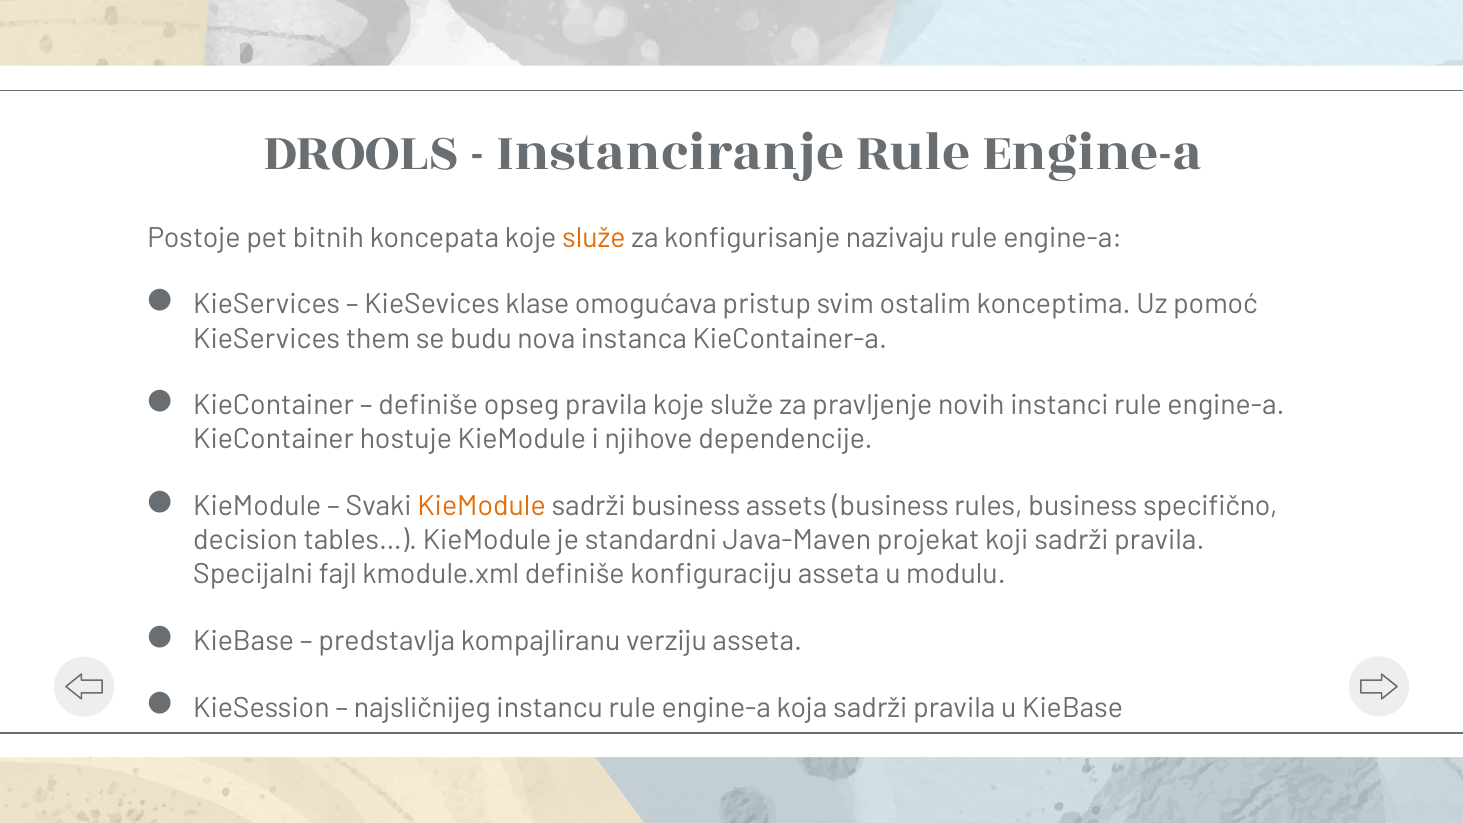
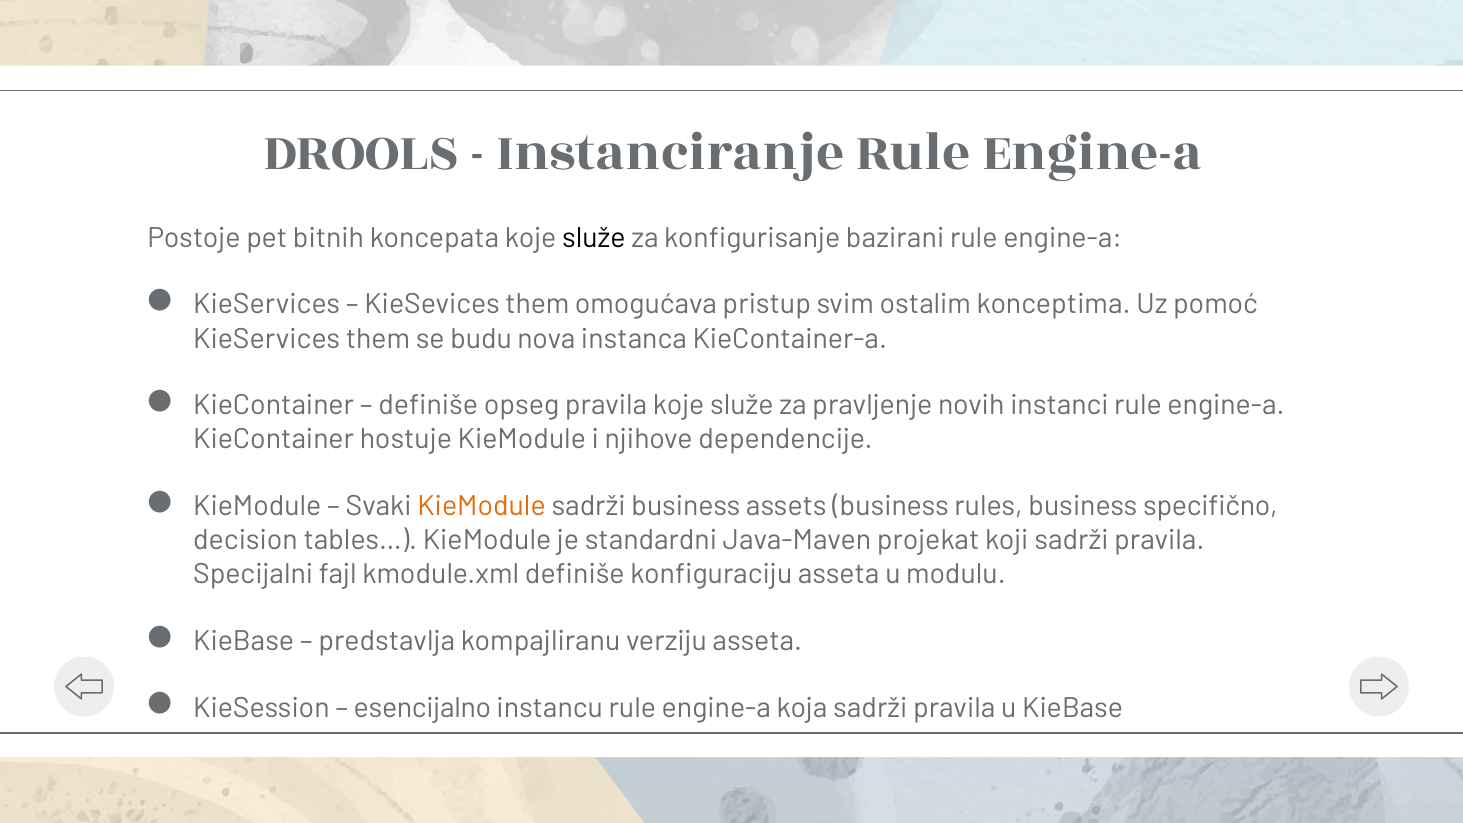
služe colour: orange -> black (594, 238)
nazivaju: nazivaju -> bazirani (895, 238)
KieSevices klase: klase -> them (537, 304)
najsličnijeg: najsličnijeg -> esencijalno (422, 708)
